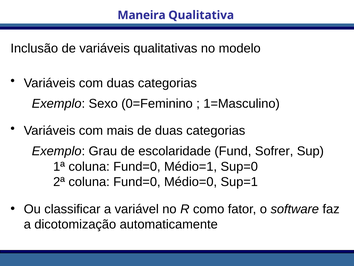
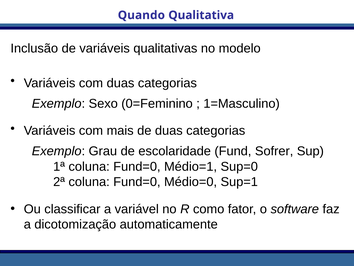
Maneira: Maneira -> Quando (141, 15)
